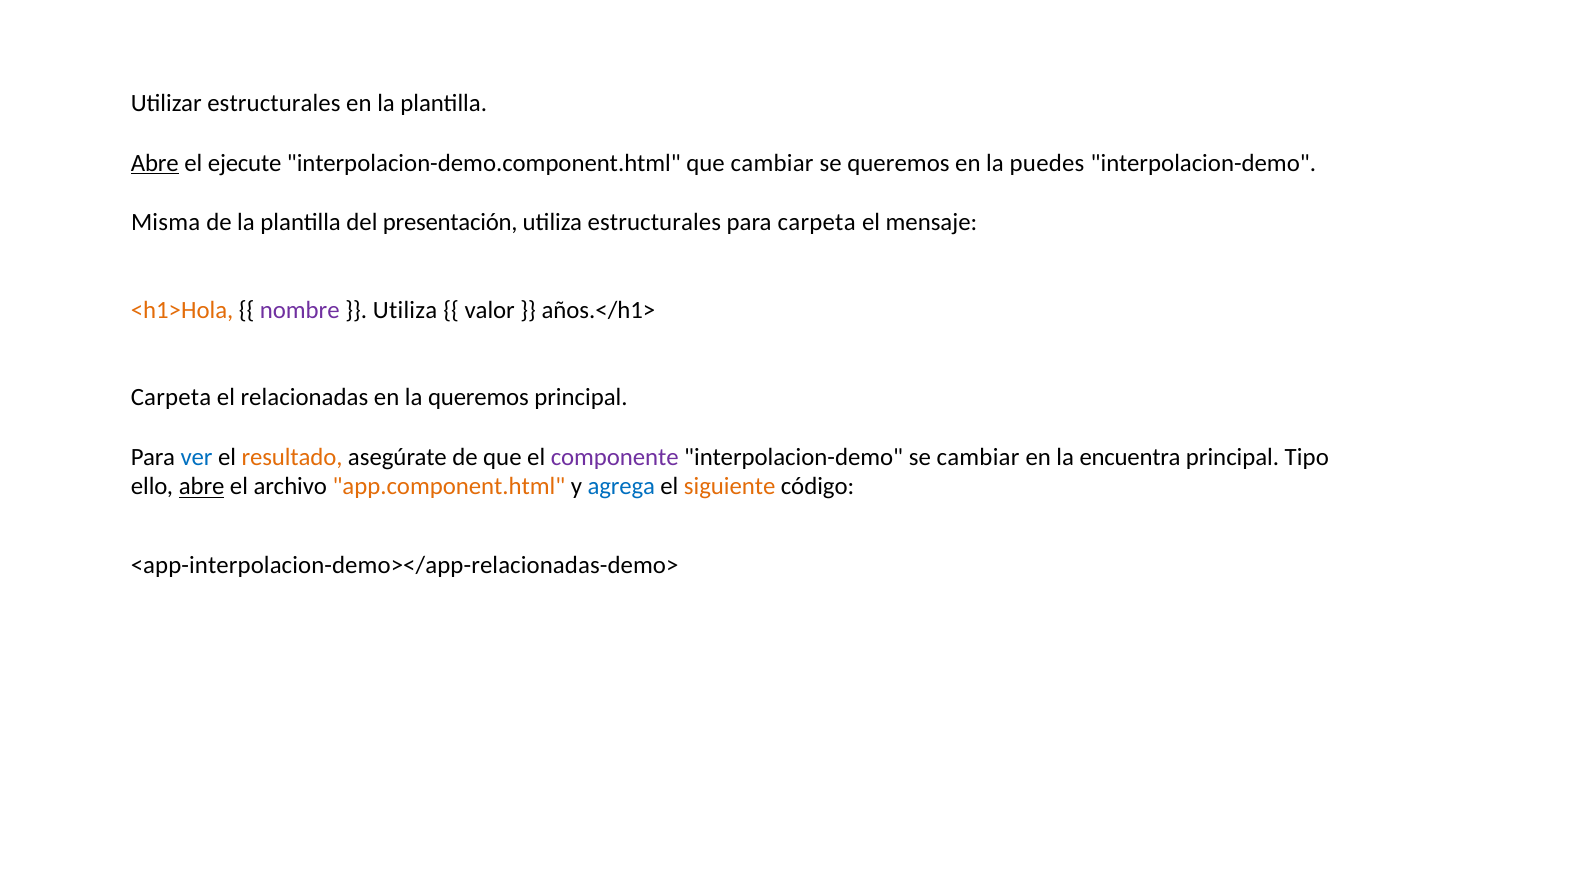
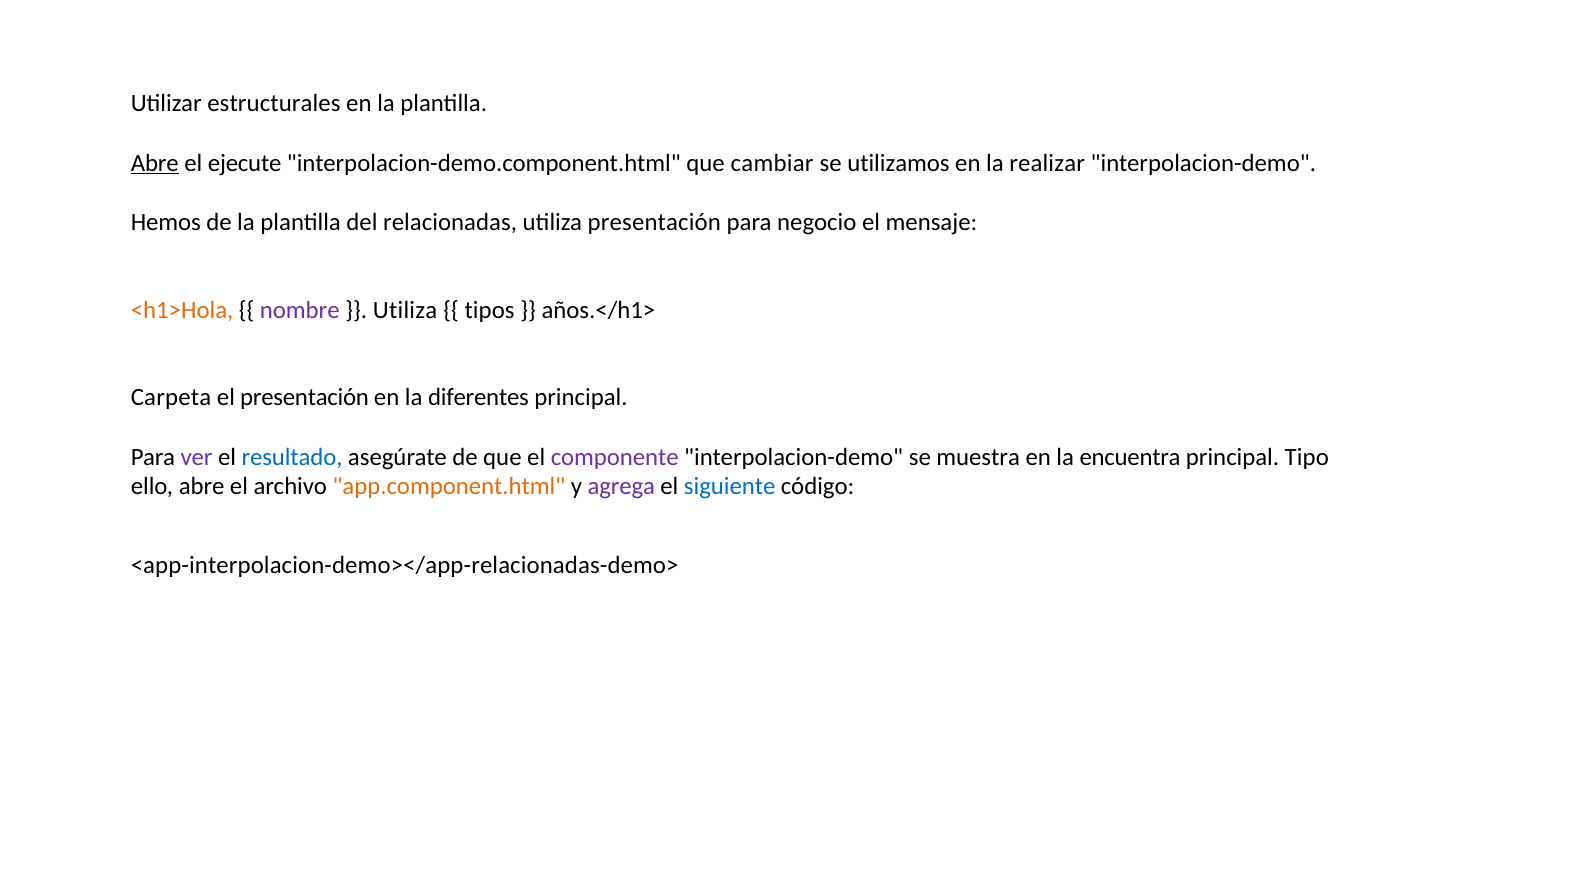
se queremos: queremos -> utilizamos (899, 163)
puedes: puedes -> realizar (1047, 163)
Misma: Misma -> Hemos (166, 223)
presentación: presentación -> relacionadas (450, 223)
utiliza estructurales: estructurales -> presentación (654, 223)
para carpeta: carpeta -> negocio (817, 223)
valor: valor -> tipos (490, 311)
el relacionadas: relacionadas -> presentación (305, 397)
la queremos: queremos -> diferentes (478, 397)
ver colour: blue -> purple (197, 457)
resultado colour: orange -> blue (292, 457)
se cambiar: cambiar -> muestra (978, 457)
abre underline: present -> none (202, 487)
agrega colour: blue -> purple (621, 487)
siguiente colour: orange -> blue (730, 487)
